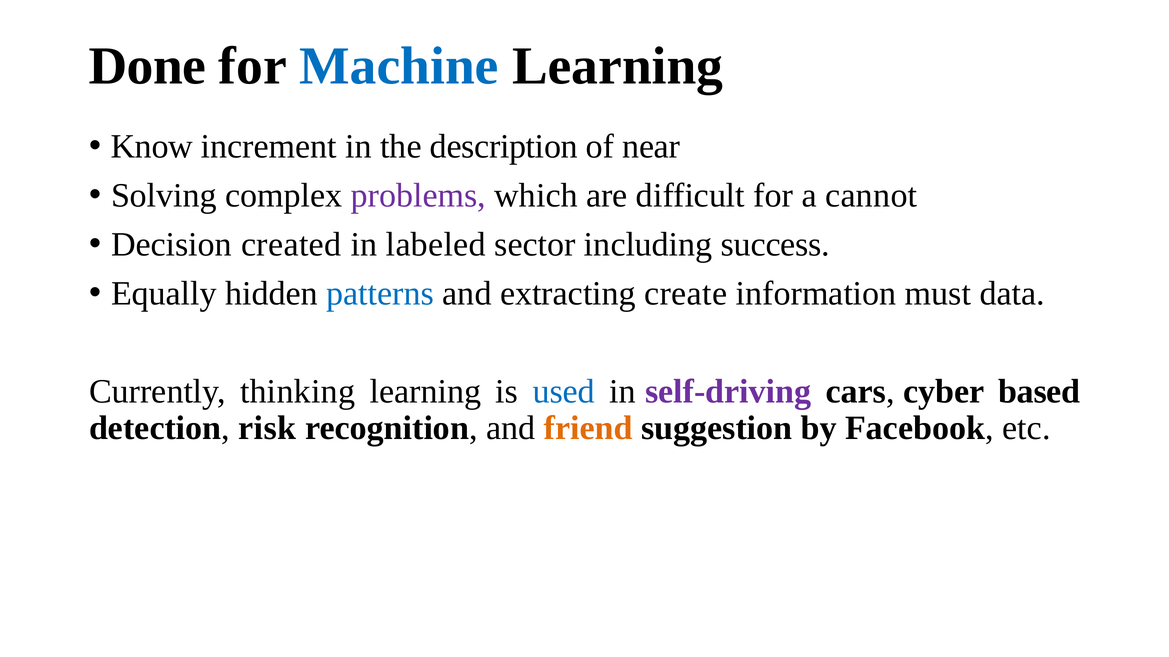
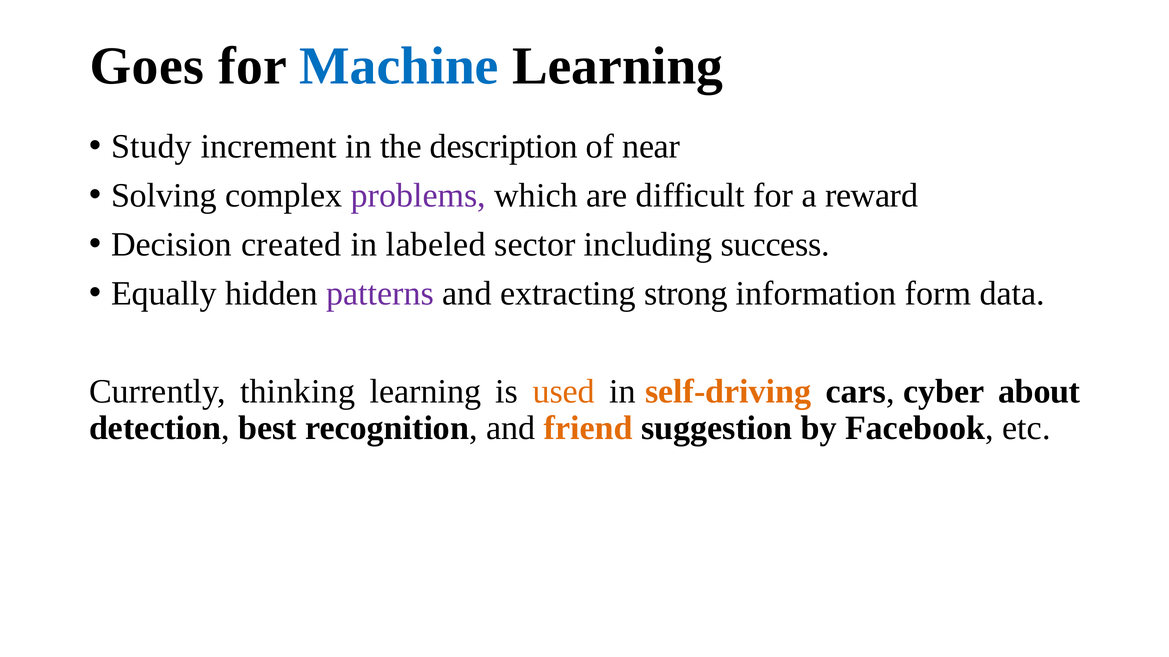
Done: Done -> Goes (147, 66)
Know: Know -> Study (152, 147)
cannot: cannot -> reward (872, 196)
patterns colour: blue -> purple (380, 294)
create: create -> strong (686, 294)
must: must -> form (938, 294)
used colour: blue -> orange (564, 392)
self-driving colour: purple -> orange (728, 392)
based: based -> about (1039, 392)
risk: risk -> best (268, 428)
